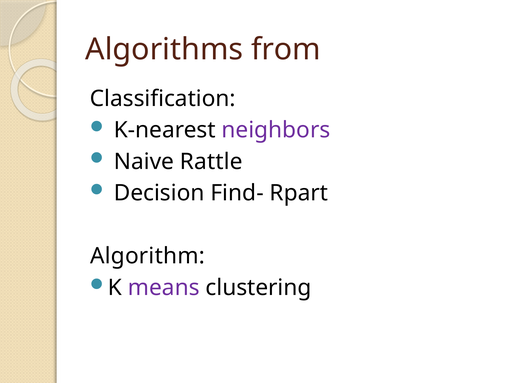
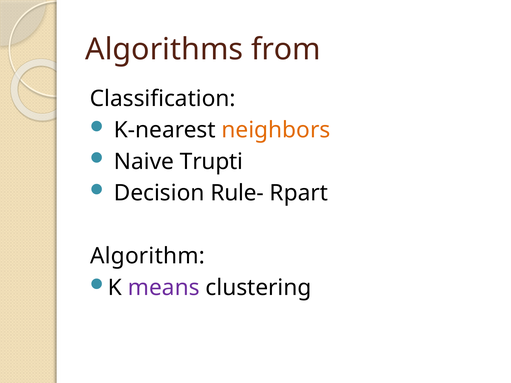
neighbors colour: purple -> orange (276, 130)
Rattle: Rattle -> Trupti (211, 162)
Find-: Find- -> Rule- (237, 193)
